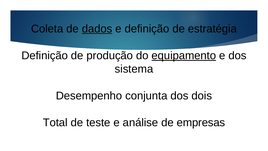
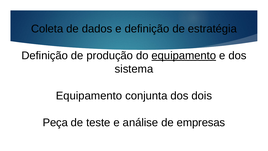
dados underline: present -> none (97, 29)
Desempenho: Desempenho -> Equipamento (89, 96)
Total: Total -> Peça (55, 122)
